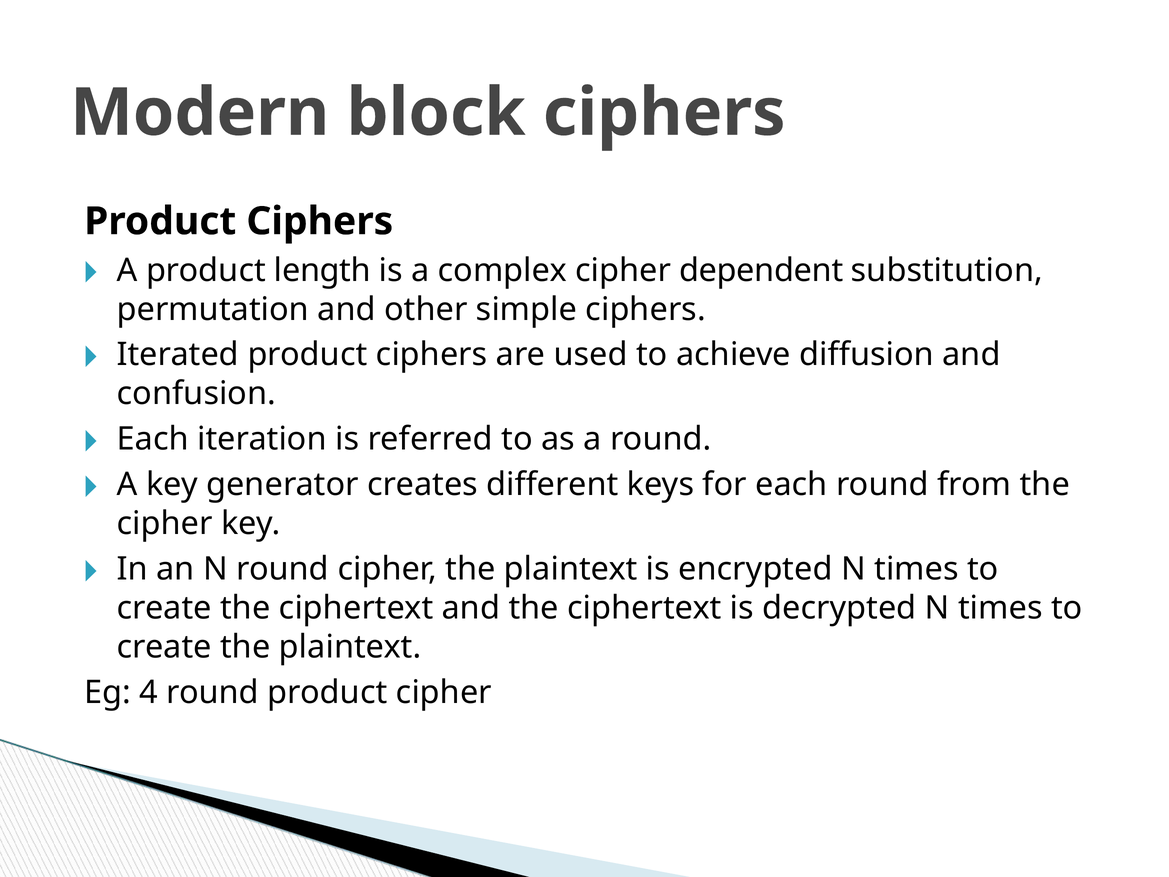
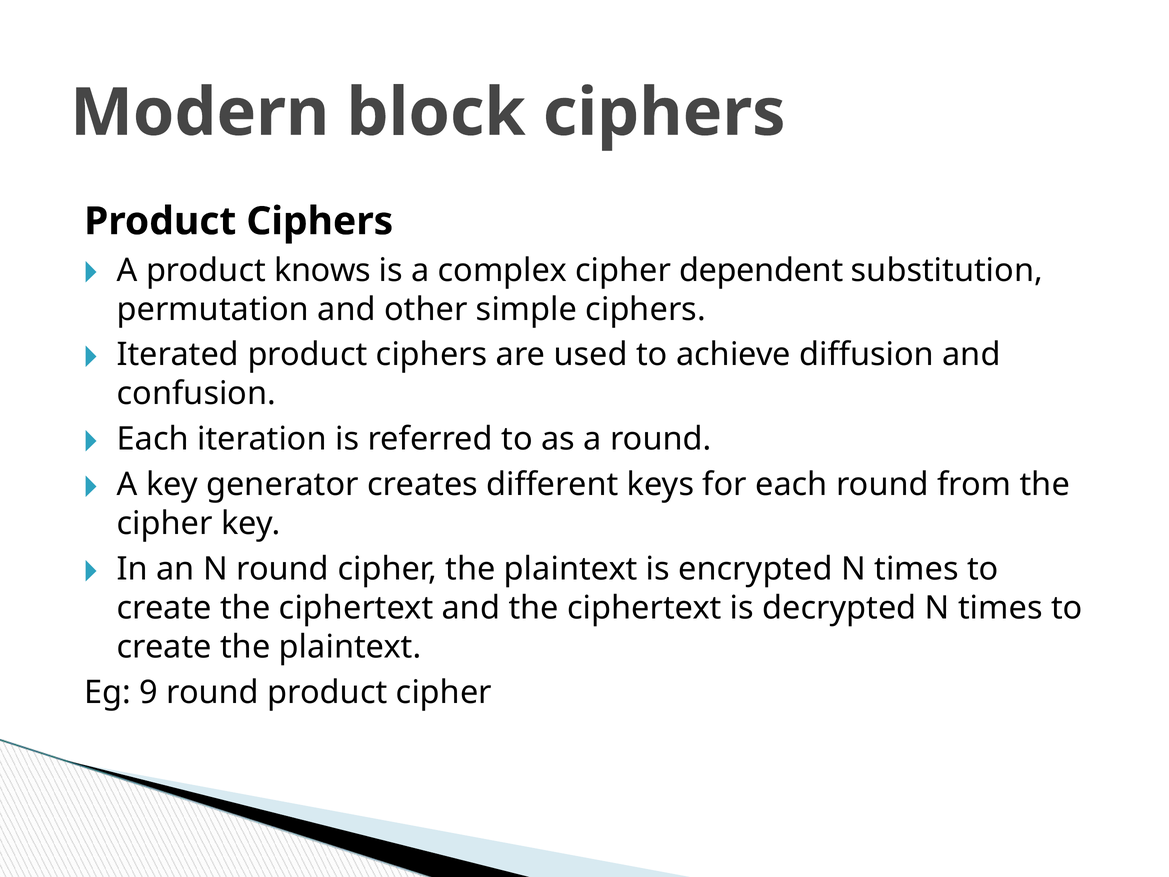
length: length -> knows (322, 270)
4: 4 -> 9 (148, 692)
